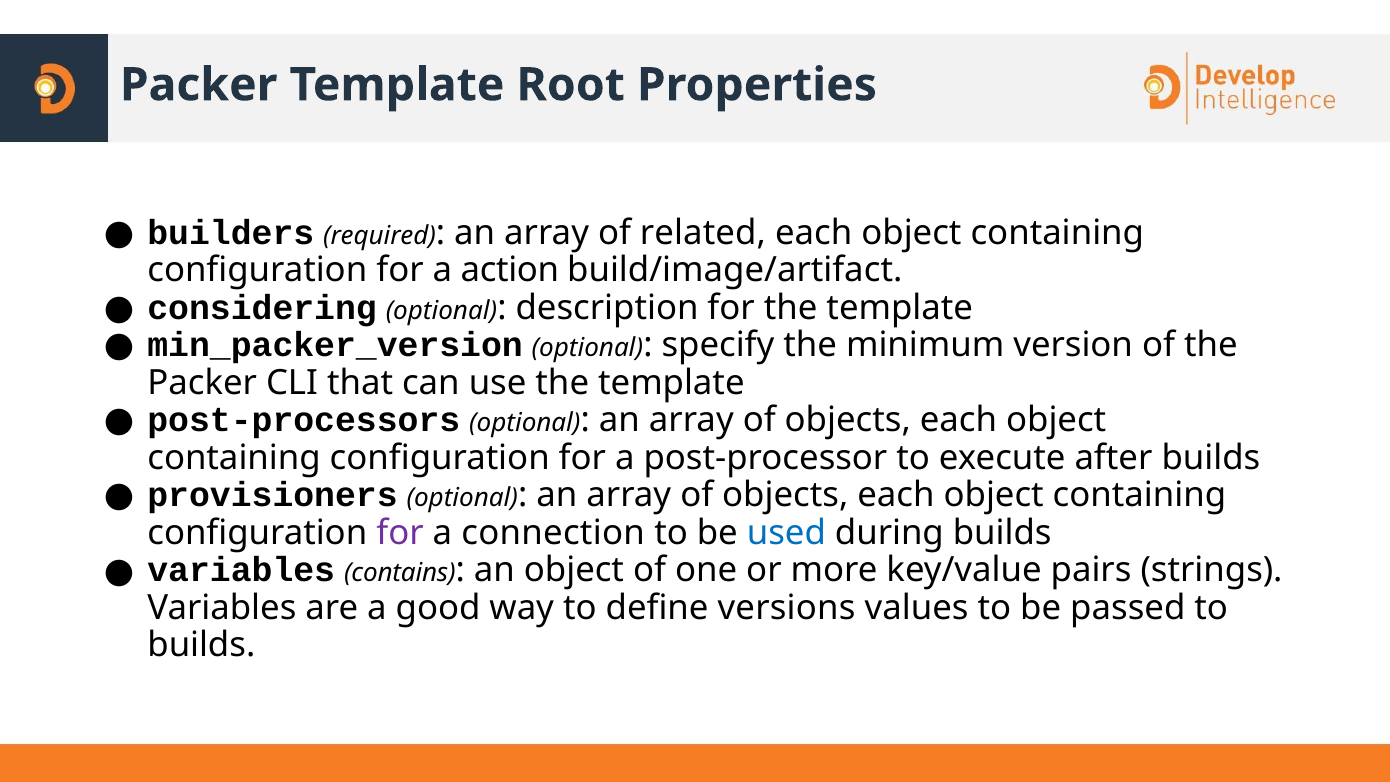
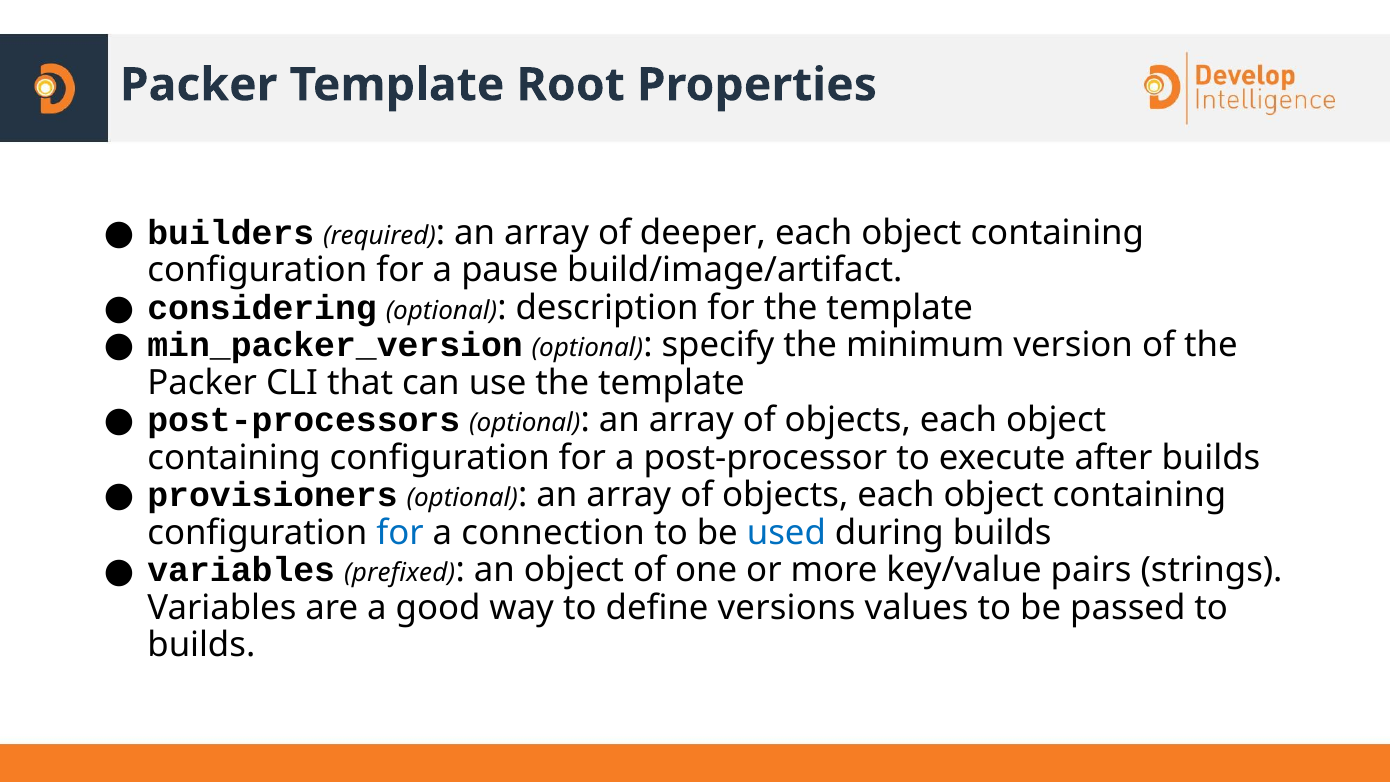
related: related -> deeper (703, 233)
action: action -> pause (510, 270)
for colour: purple -> blue (400, 533)
contains: contains -> prefixed (400, 573)
